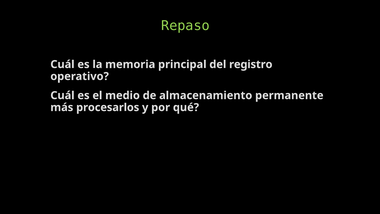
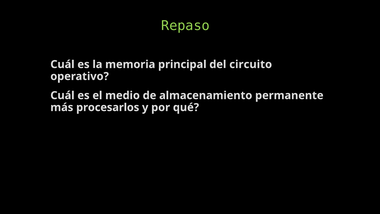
registro: registro -> circuito (251, 64)
